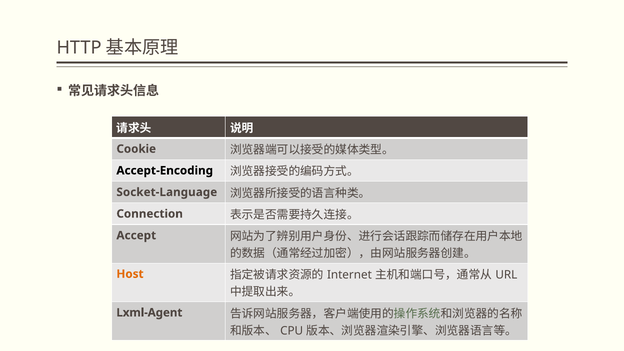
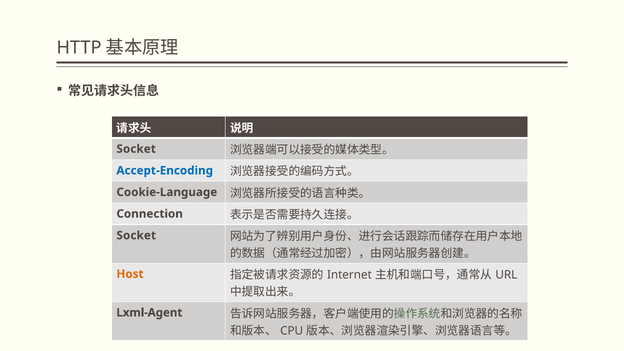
Cookie: Cookie -> Socket (136, 149)
Accept-Encoding colour: black -> blue (165, 171)
Socket-Language: Socket-Language -> Cookie-Language (167, 192)
Accept: Accept -> Socket (136, 235)
